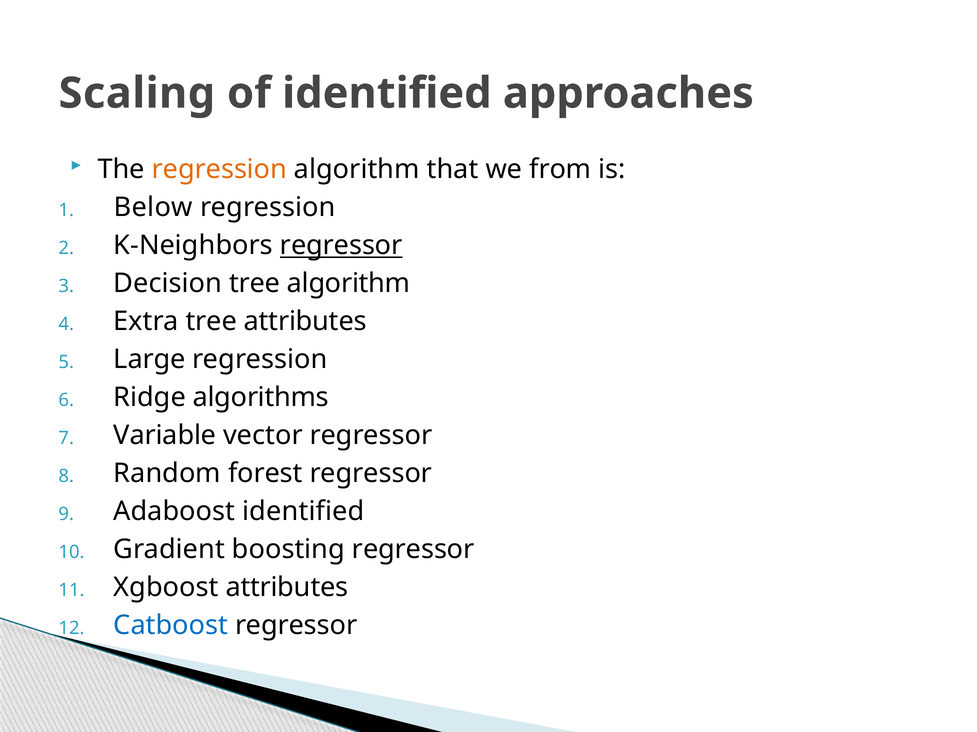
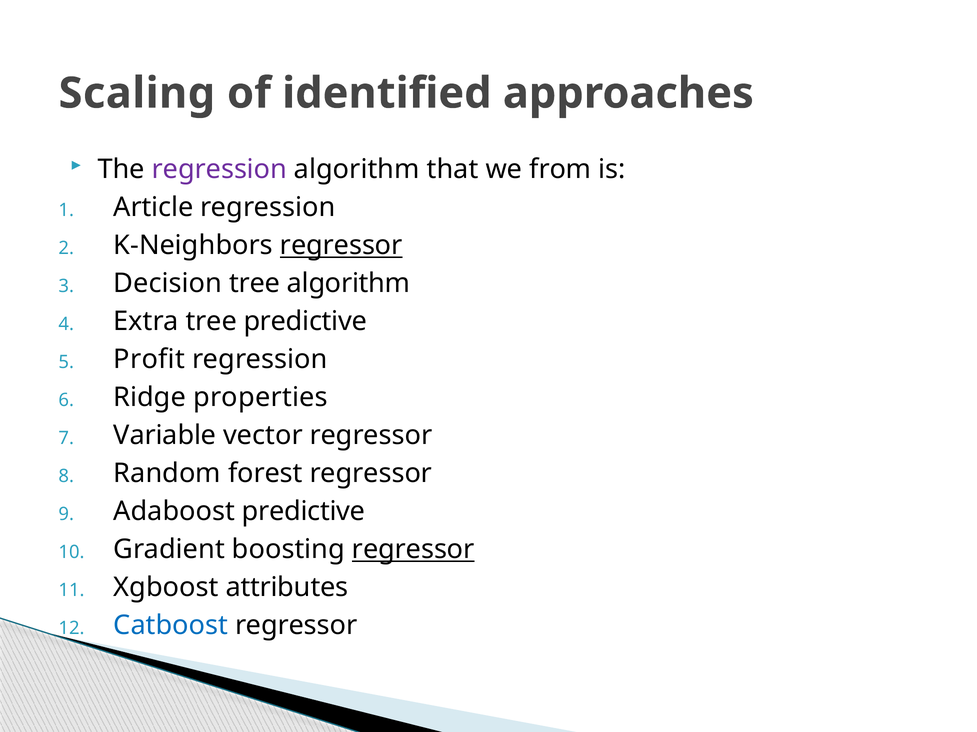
regression colour: orange -> purple (219, 170)
Below: Below -> Article (153, 208)
tree attributes: attributes -> predictive (305, 322)
Large: Large -> Profit (149, 360)
algorithms: algorithms -> properties (261, 398)
Adaboost identified: identified -> predictive (304, 512)
regressor underline: none -> present (413, 550)
